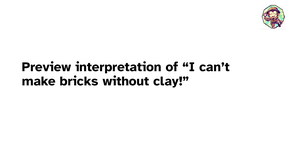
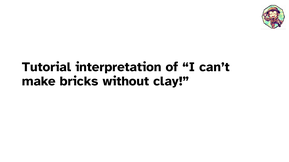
Preview: Preview -> Tutorial (46, 67)
